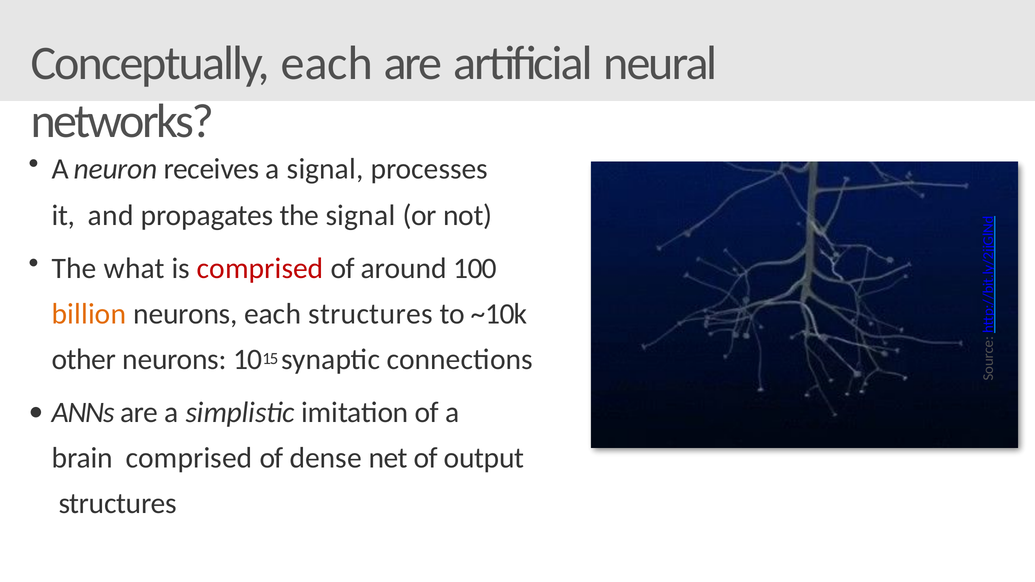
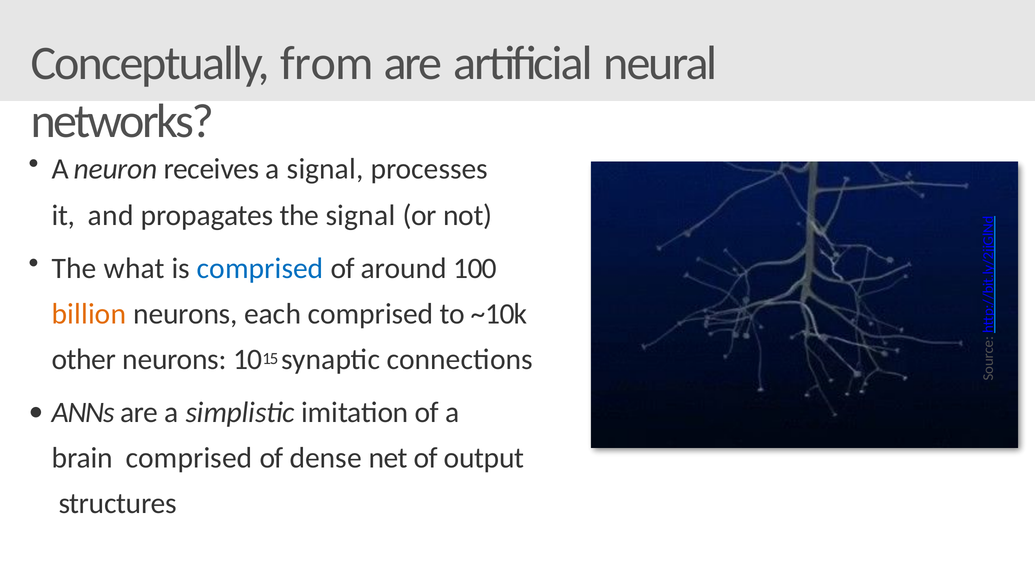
Conceptually each: each -> from (327, 63)
comprised colour: red -> blue (260, 268)
each structures: structures -> comprised (371, 314)
